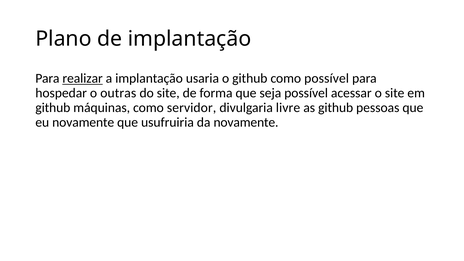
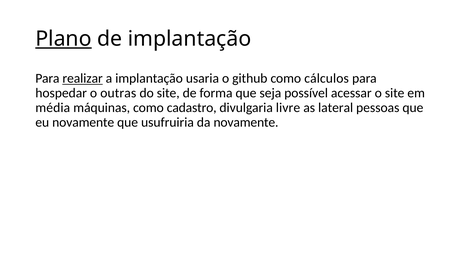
Plano underline: none -> present (64, 39)
como possível: possível -> cálculos (327, 78)
github: github -> média (53, 108)
servidor: servidor -> cadastro (192, 108)
as github: github -> lateral (336, 108)
